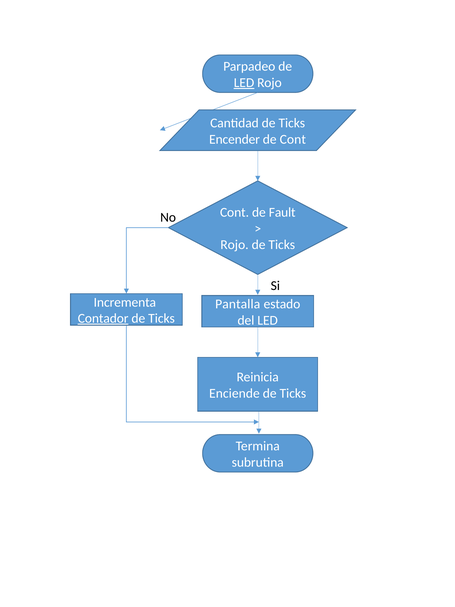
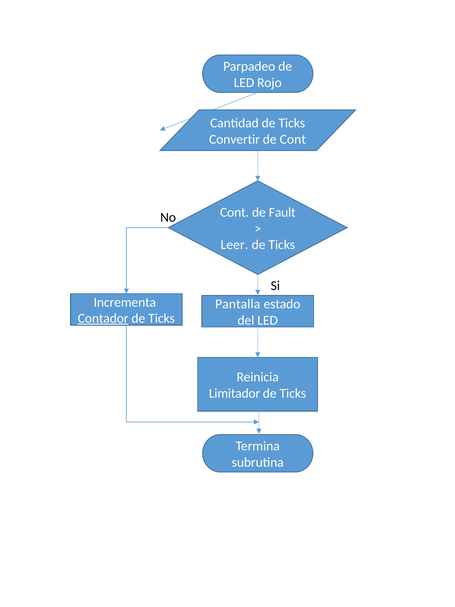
LED underline: present -> none (244, 83)
Encender: Encender -> Convertir (234, 139)
Rojo: Rojo -> Leer (234, 245)
Enciende: Enciende -> Limitador (235, 393)
